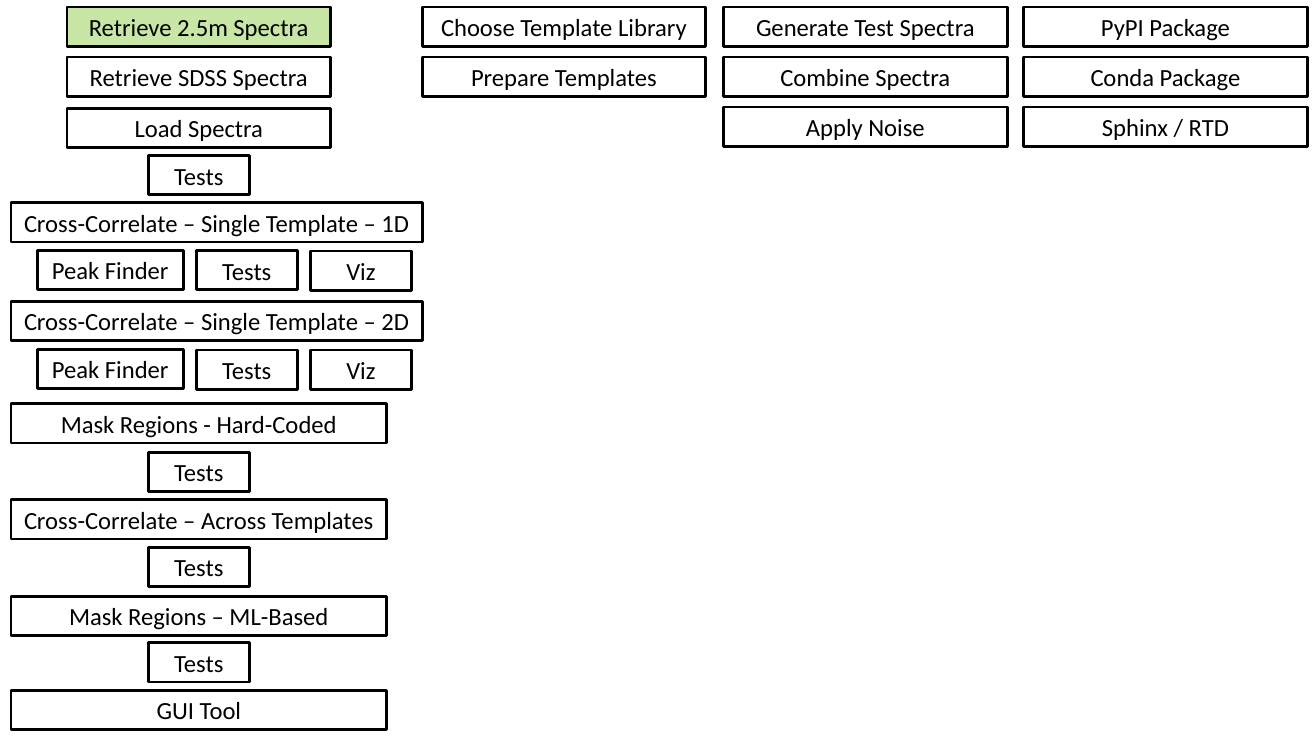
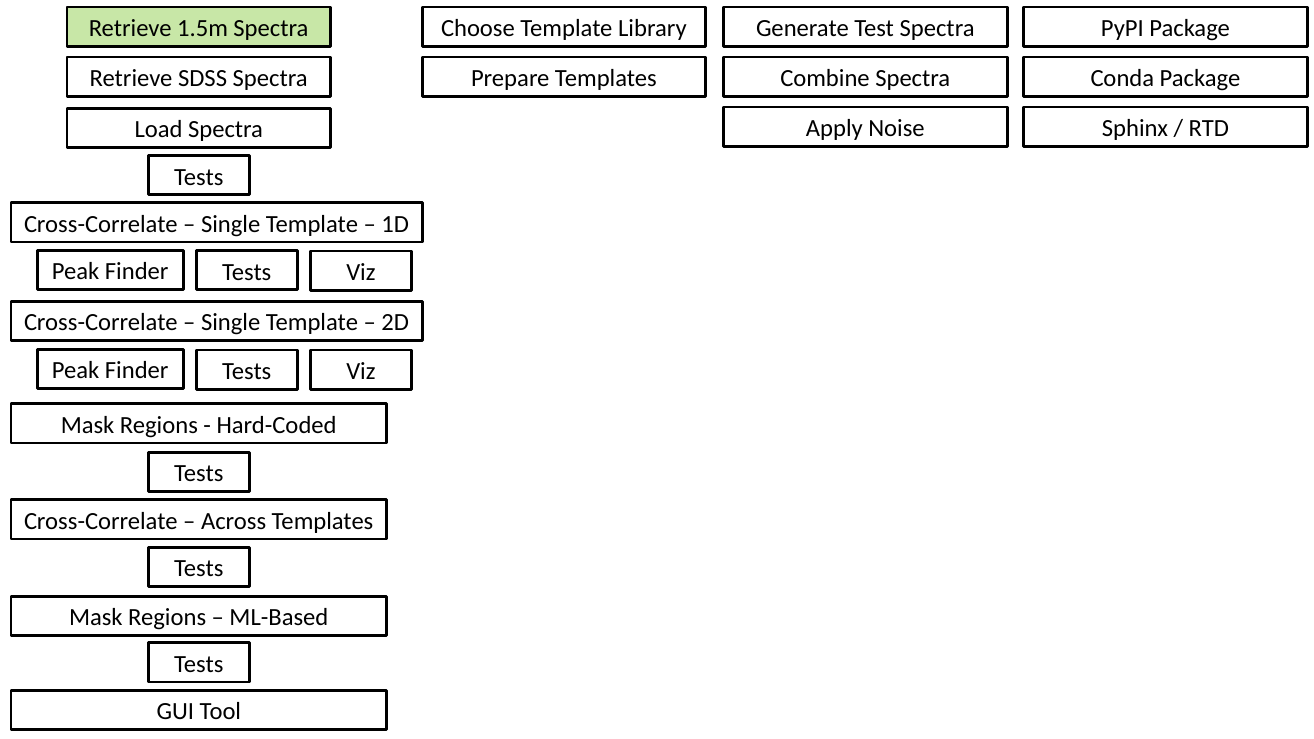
2.5m: 2.5m -> 1.5m (203, 28)
